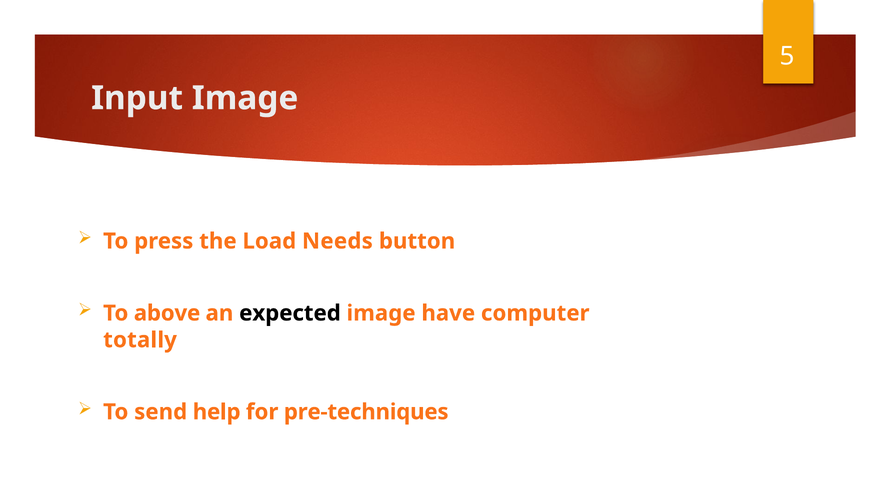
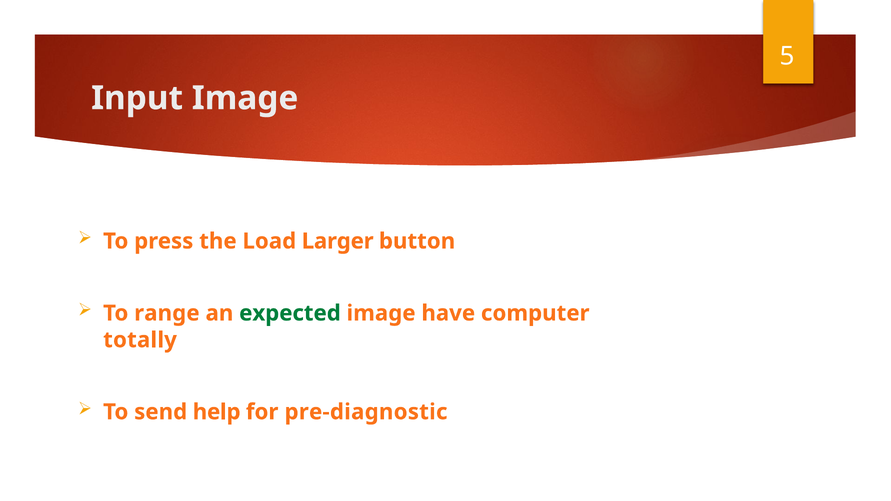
Needs: Needs -> Larger (338, 241)
above: above -> range (167, 313)
expected colour: black -> green (290, 313)
pre-techniques: pre-techniques -> pre-diagnostic (366, 412)
